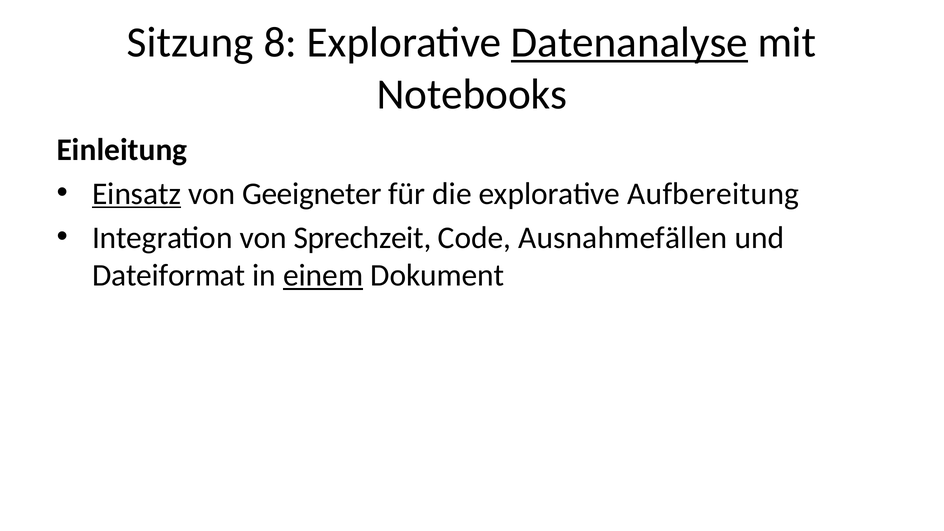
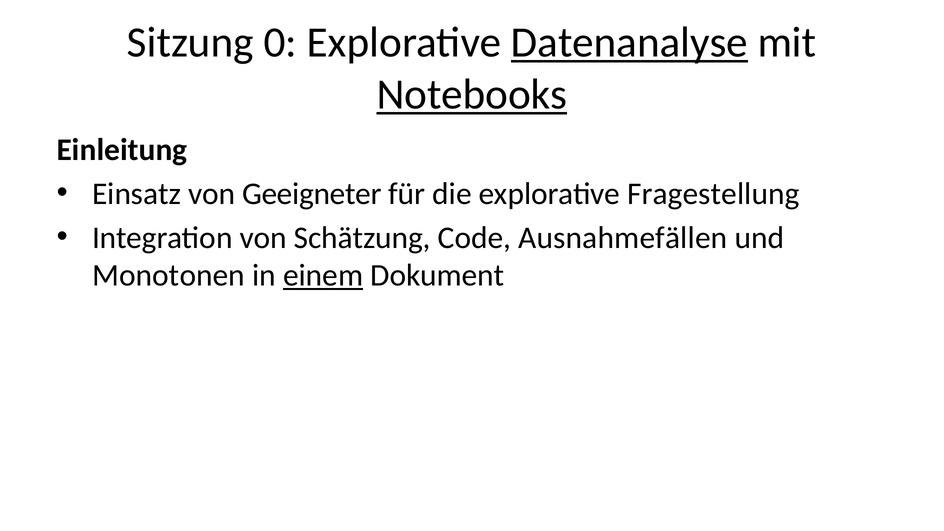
8: 8 -> 0 (280, 43)
Notebooks underline: none -> present (472, 94)
Einsatz underline: present -> none (137, 194)
Aufbereitung: Aufbereitung -> Fragestellung (713, 194)
Sprechzeit: Sprechzeit -> Schätzung (362, 238)
Dateiformat: Dateiformat -> Monotonen (169, 276)
